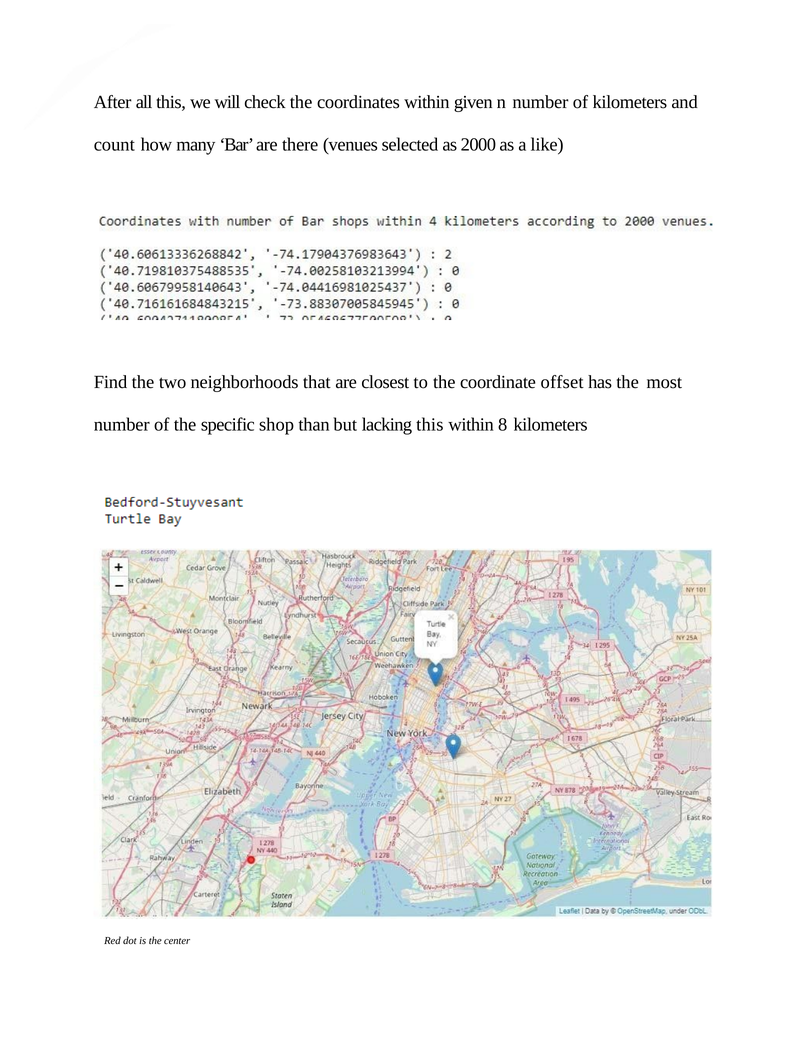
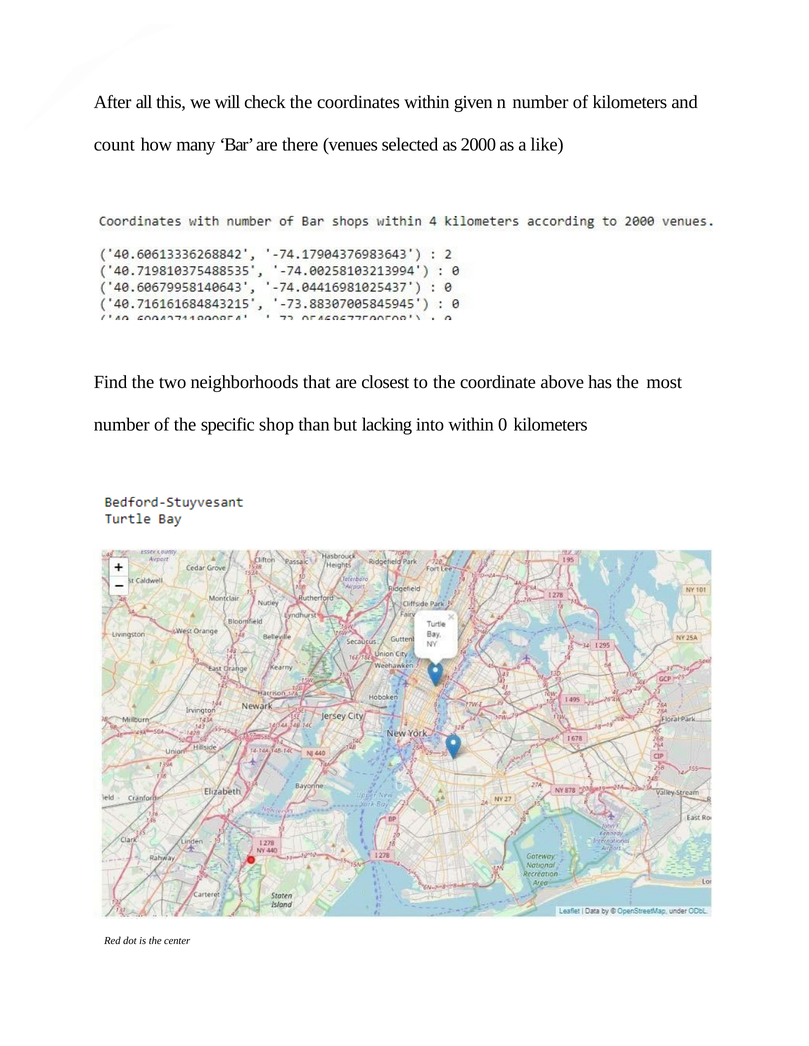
offset: offset -> above (562, 382)
lacking this: this -> into (430, 425)
8: 8 -> 0 (503, 425)
